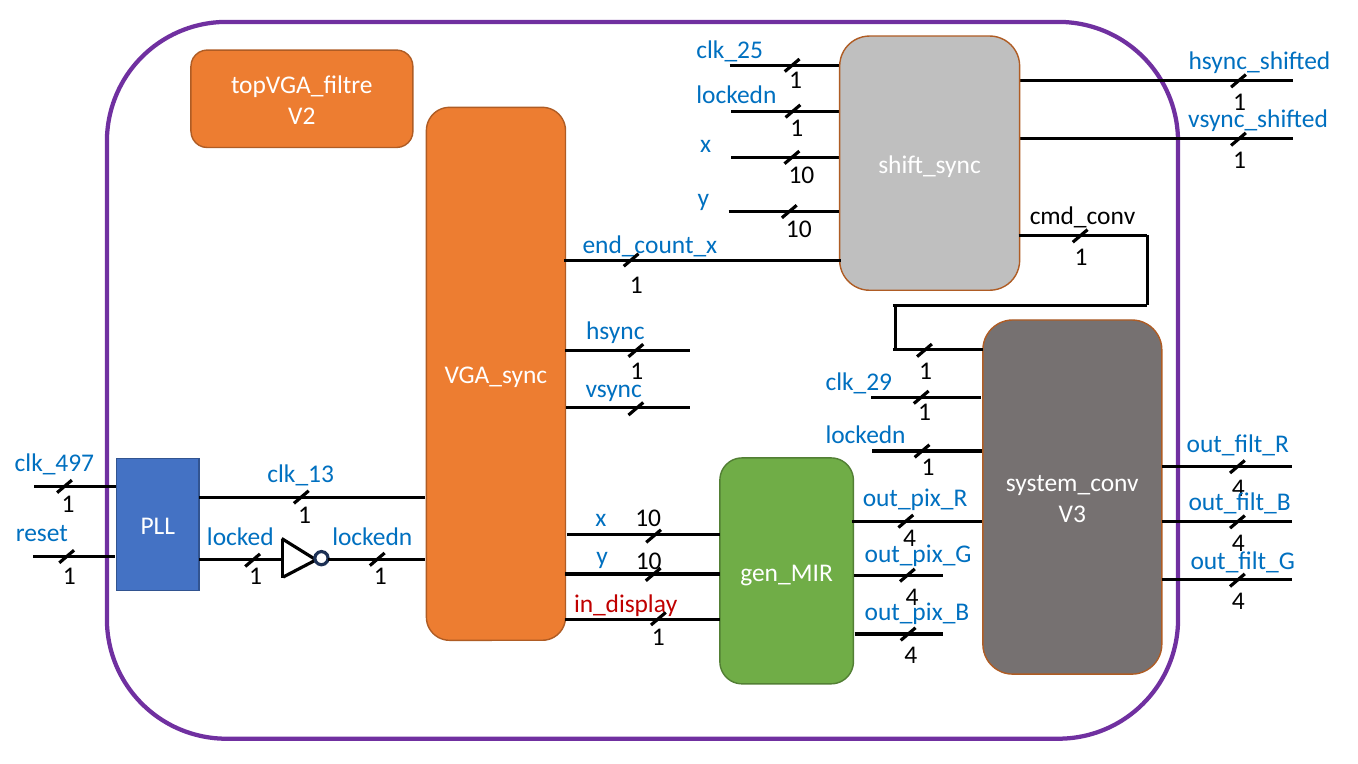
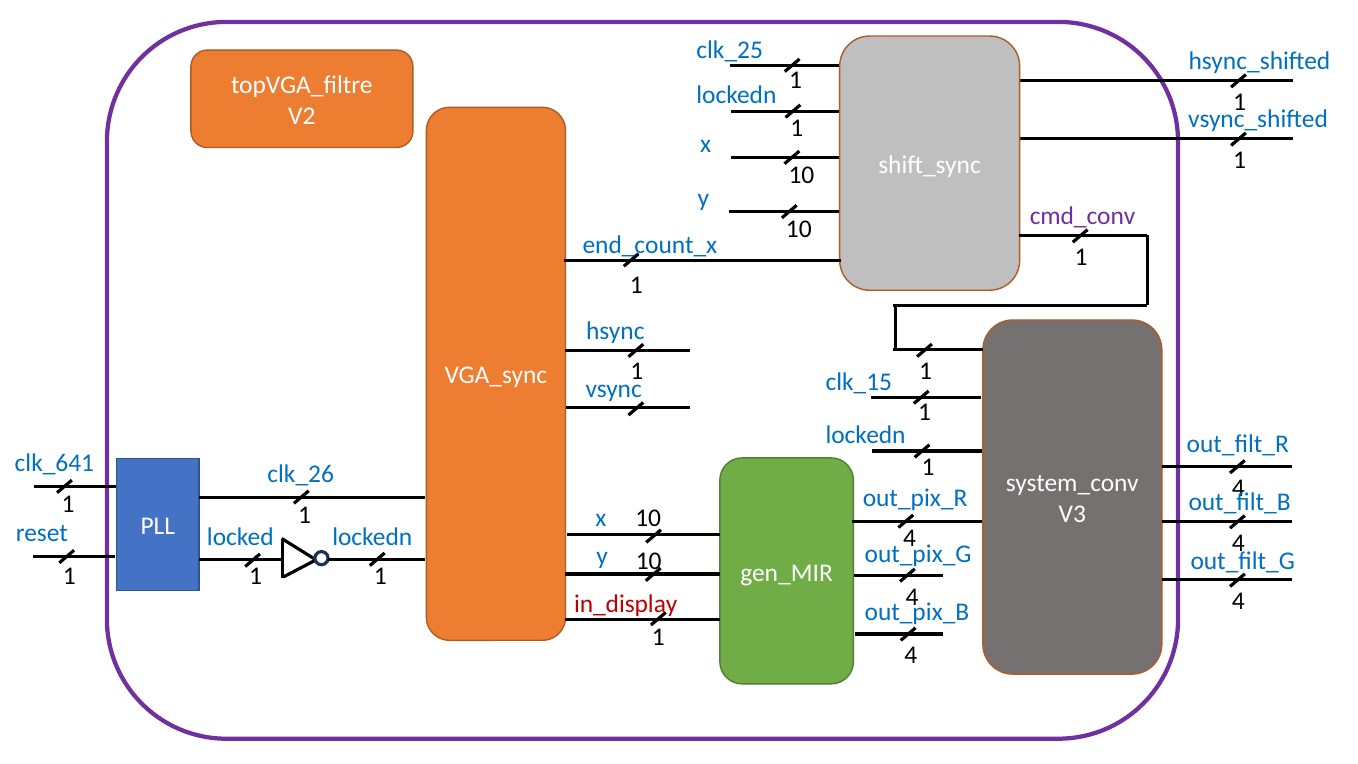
cmd_conv colour: black -> purple (1083, 216)
clk_29: clk_29 -> clk_15 (859, 382)
clk_497: clk_497 -> clk_641 (54, 463)
clk_13: clk_13 -> clk_26 (301, 474)
